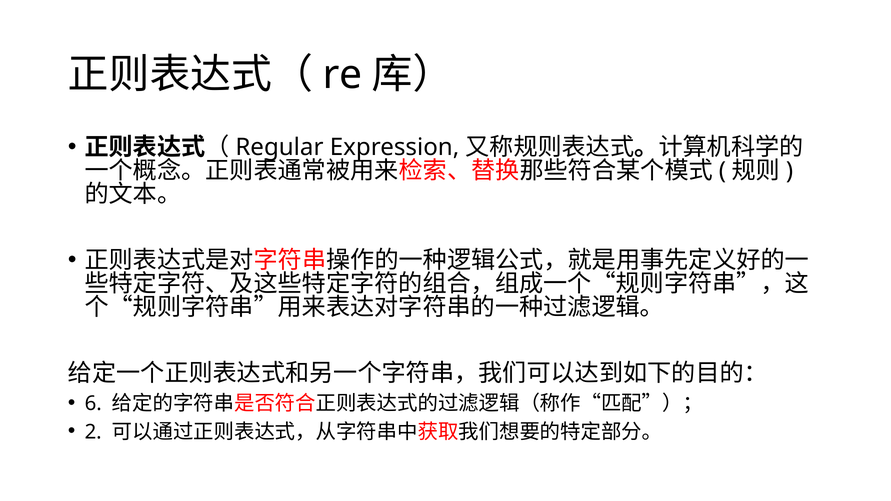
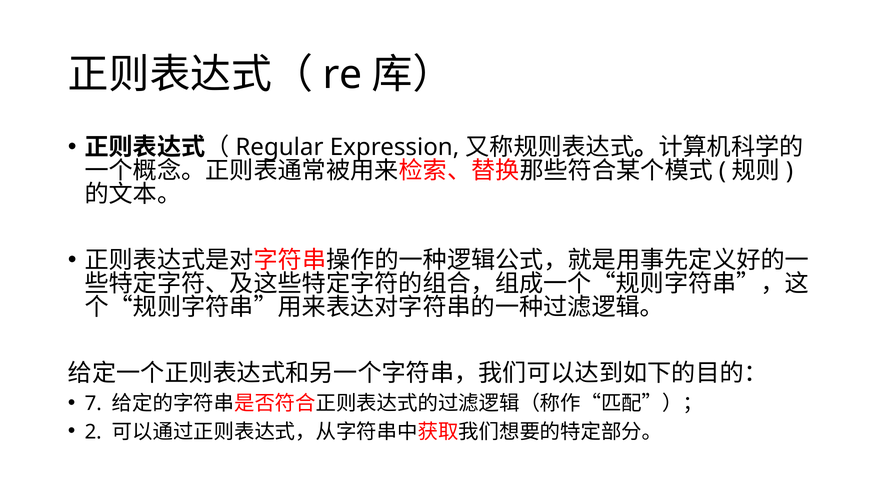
6: 6 -> 7 (93, 404)
